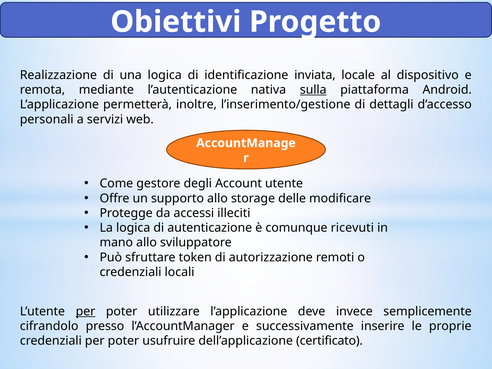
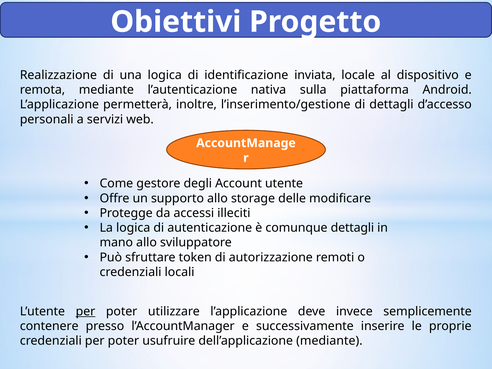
sulla underline: present -> none (313, 90)
comunque ricevuti: ricevuti -> dettagli (352, 228)
cifrandolo: cifrandolo -> contenere (49, 326)
dell’applicazione certificato: certificato -> mediante (329, 341)
